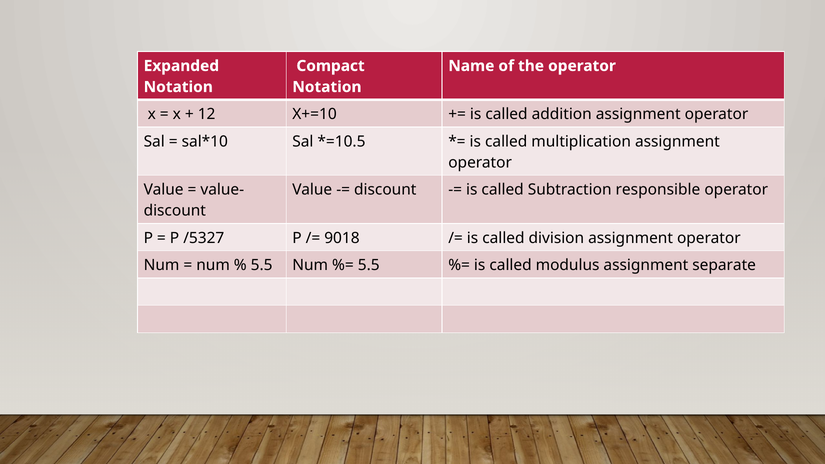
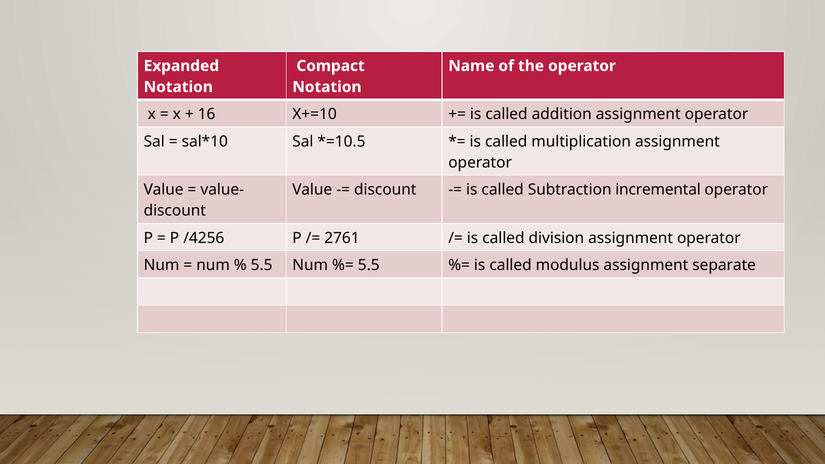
12: 12 -> 16 (207, 114)
responsible: responsible -> incremental (658, 190)
/5327: /5327 -> /4256 (204, 238)
9018: 9018 -> 2761 (342, 238)
